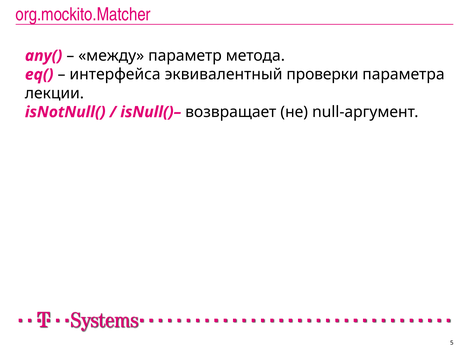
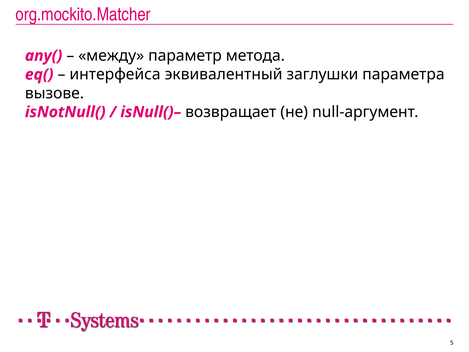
проверки: проверки -> заглушки (322, 74)
лекции: лекции -> вызове (54, 93)
